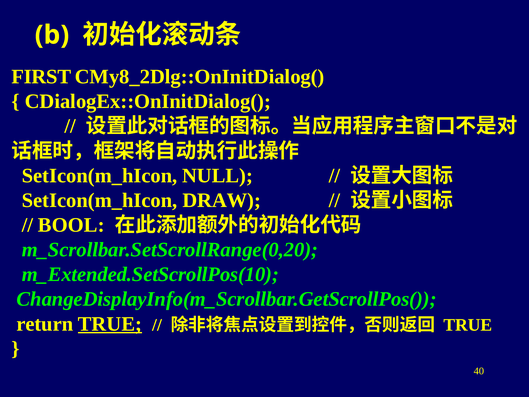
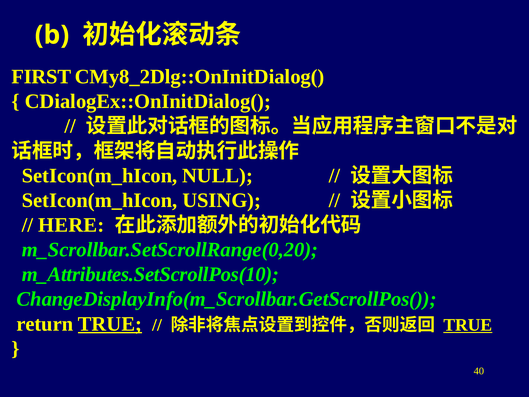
DRAW: DRAW -> USING (222, 200)
BOOL: BOOL -> HERE (71, 225)
m_Extended.SetScrollPos(10: m_Extended.SetScrollPos(10 -> m_Attributes.SetScrollPos(10 (150, 274)
TRUE underline: none -> present (468, 325)
